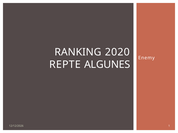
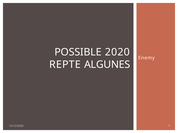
RANKING: RANKING -> POSSIBLE (78, 52)
